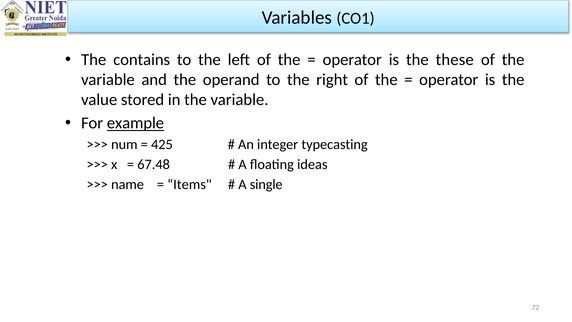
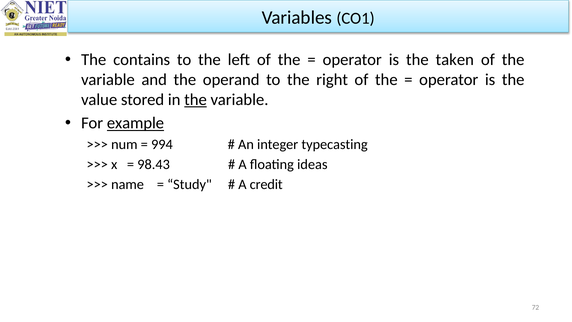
these: these -> taken (455, 60)
the underline: none -> present (195, 100)
425: 425 -> 994 (162, 144)
67.48: 67.48 -> 98.43 (154, 164)
Items: Items -> Study (189, 184)
single: single -> credit (266, 184)
